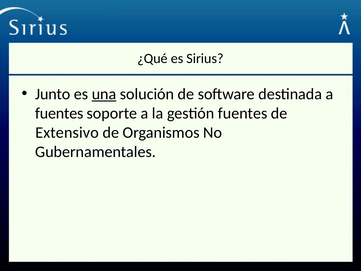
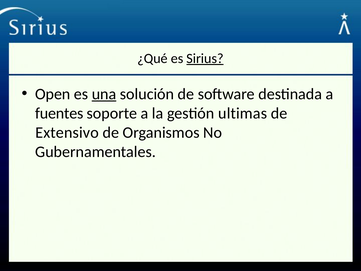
Sirius underline: none -> present (205, 58)
Junto: Junto -> Open (53, 94)
gestión fuentes: fuentes -> ultimas (243, 113)
